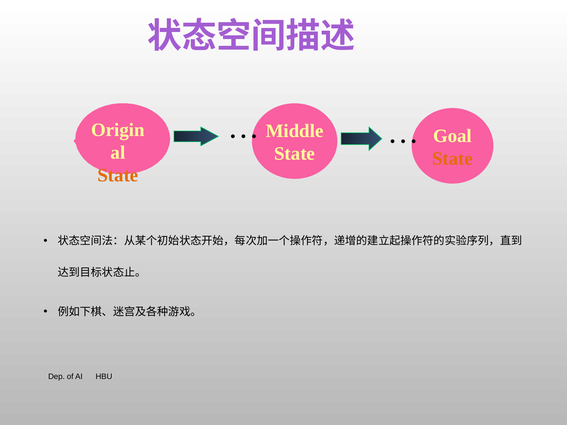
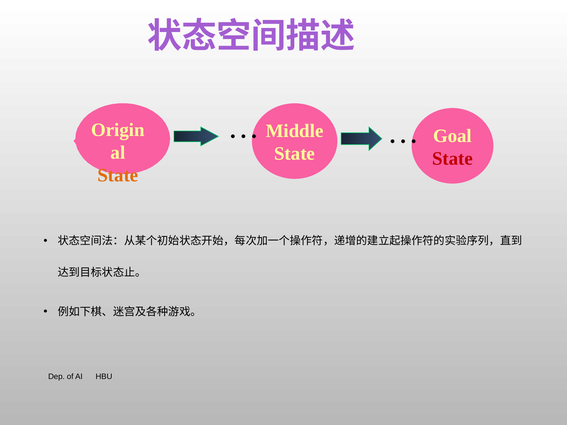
State colour: orange -> red (452, 159)
